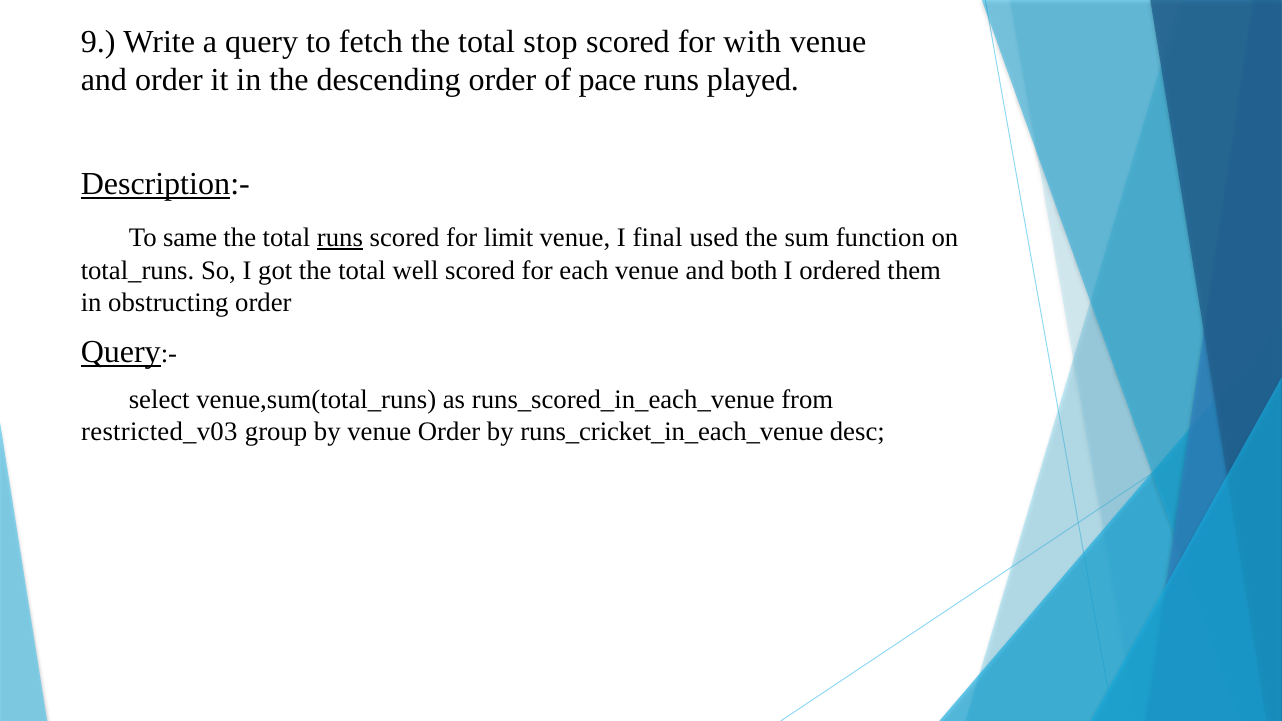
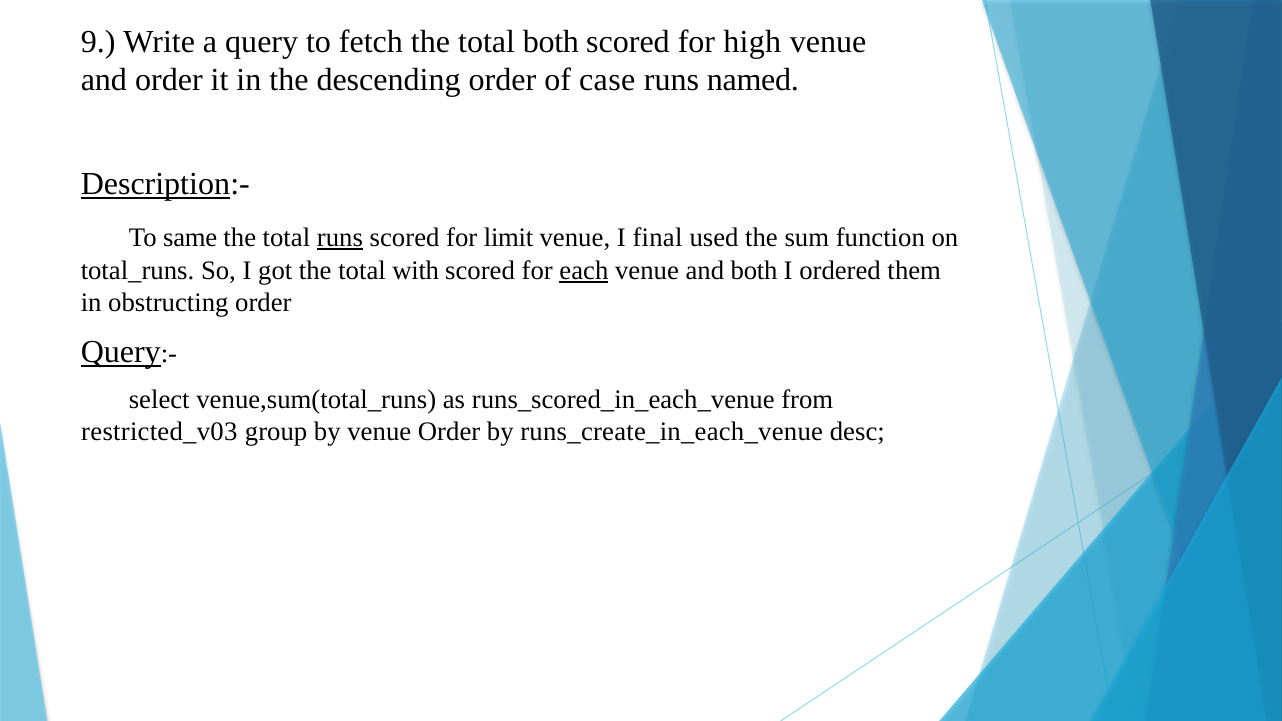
total stop: stop -> both (551, 42)
with: with -> high (752, 42)
pace: pace -> case (607, 80)
played: played -> named (753, 80)
well: well -> with (416, 271)
each underline: none -> present (584, 271)
runs_cricket_in_each_venue: runs_cricket_in_each_venue -> runs_create_in_each_venue (672, 432)
